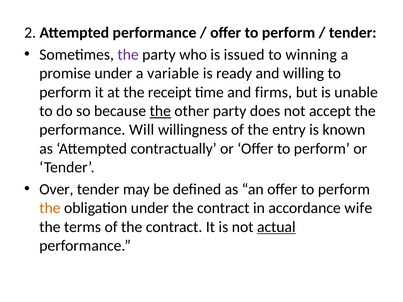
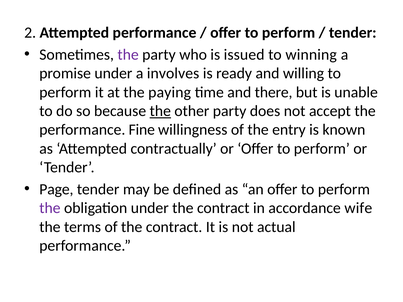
variable: variable -> involves (173, 73)
receipt: receipt -> paying (170, 92)
firms: firms -> there (274, 92)
Will: Will -> Fine (142, 130)
Over: Over -> Page (56, 189)
the colour: orange -> purple (50, 208)
actual underline: present -> none (276, 227)
